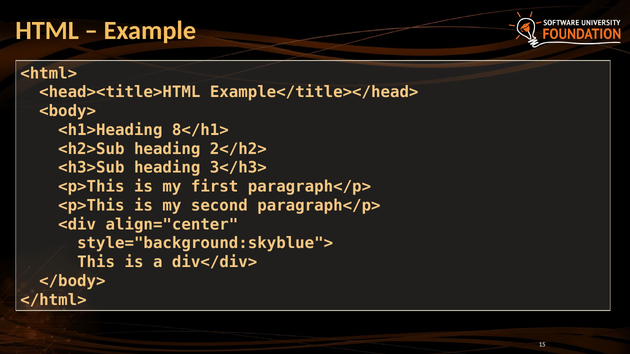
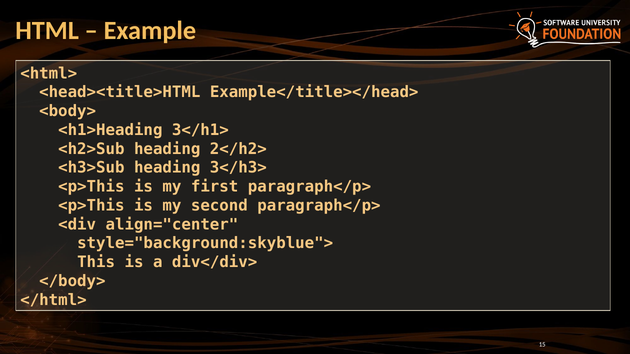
8</h1>: 8</h1> -> 3</h1> (200, 130)
